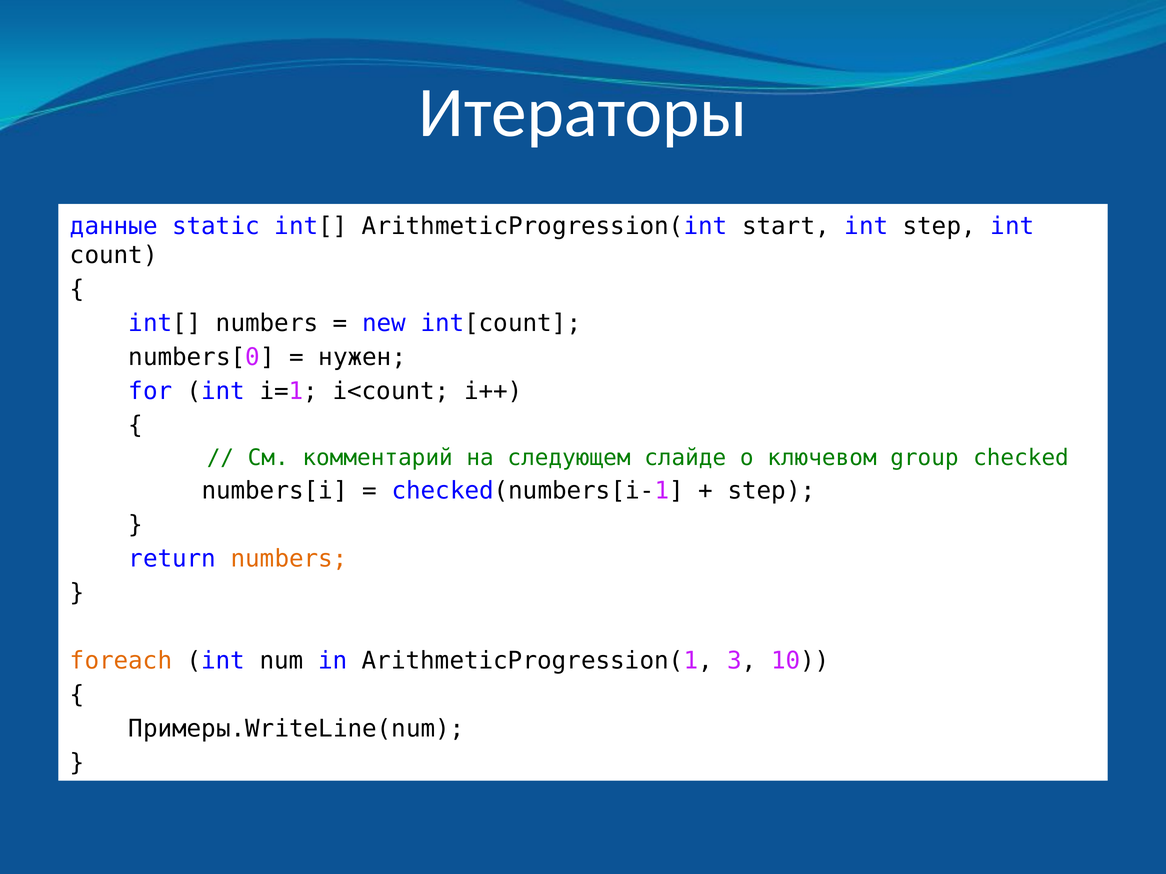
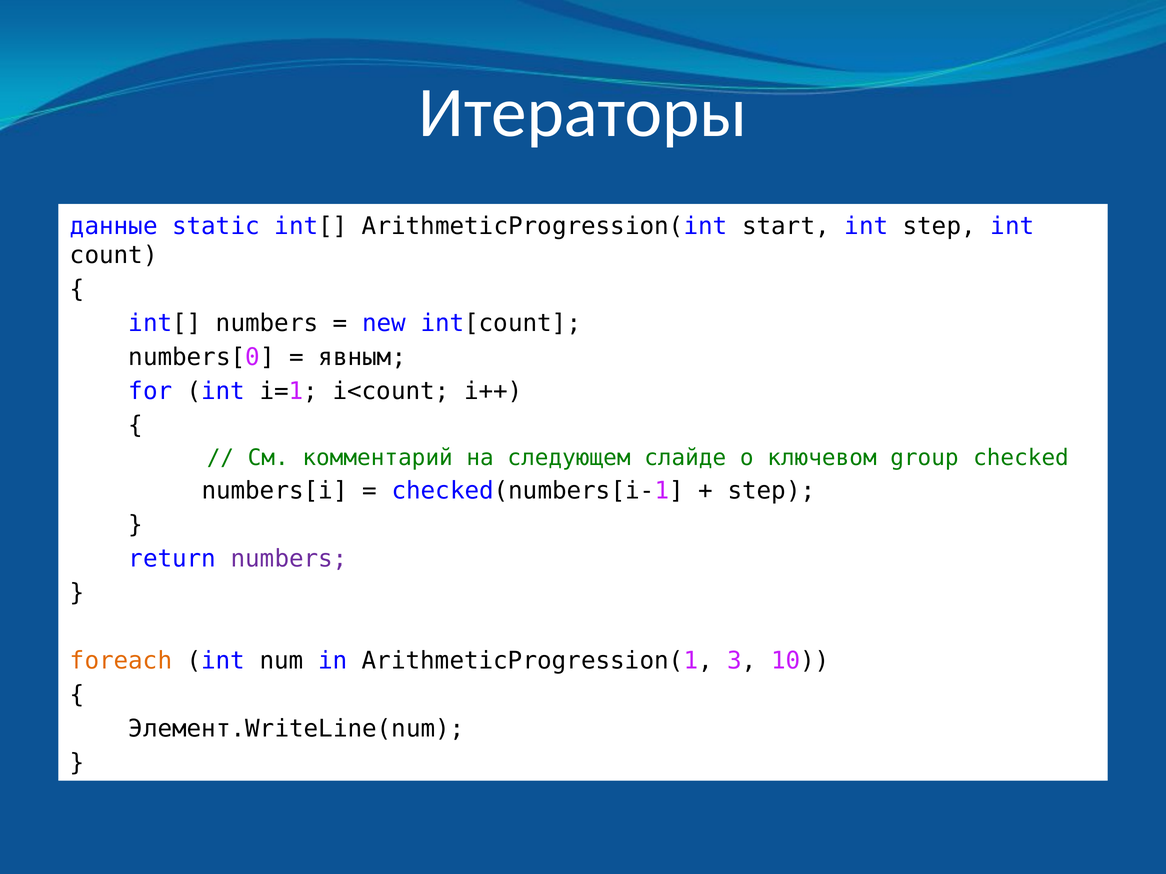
нужен: нужен -> явным (362, 357)
numbers colour: orange -> purple (289, 559)
Примеры.WriteLine(num: Примеры.WriteLine(num -> Элемент.WriteLine(num (296, 729)
